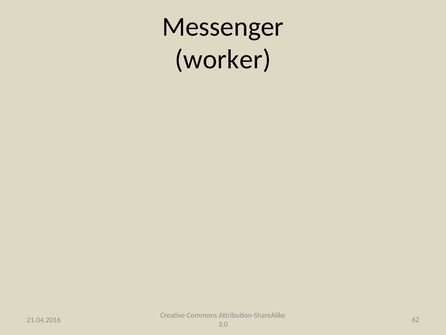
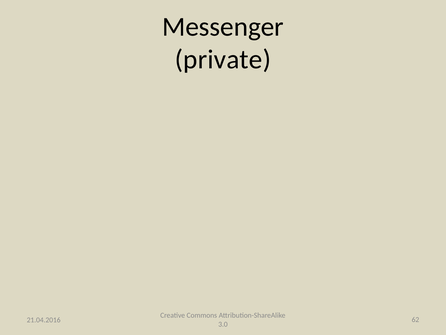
worker: worker -> private (223, 60)
